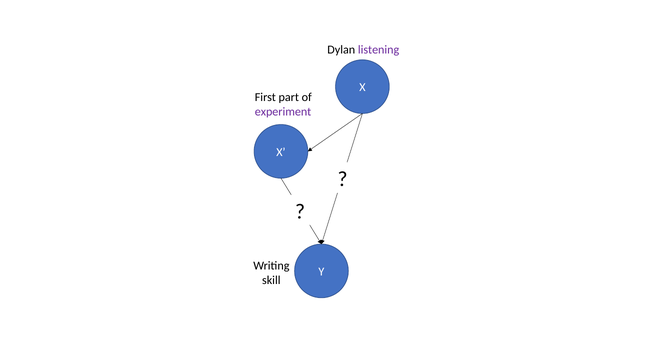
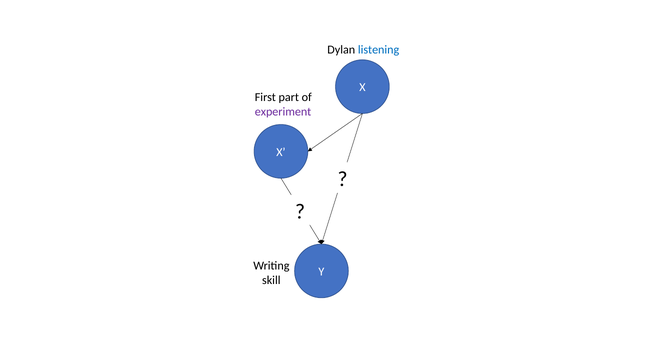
listening colour: purple -> blue (379, 50)
